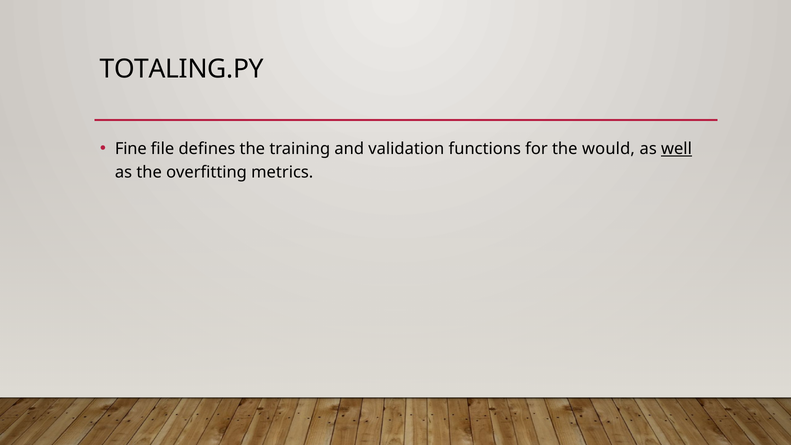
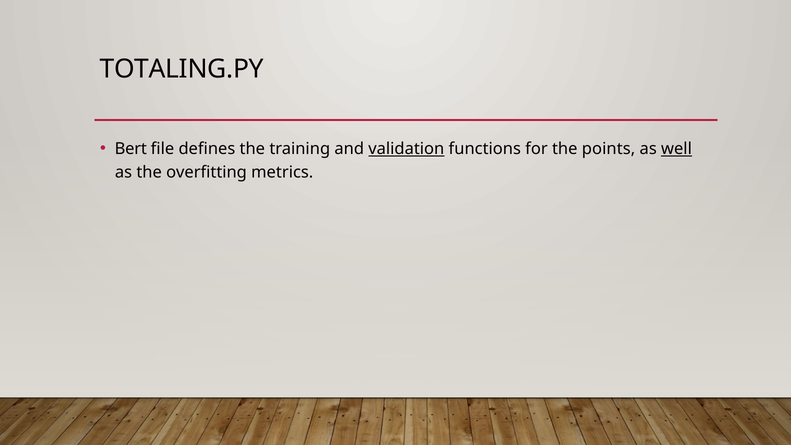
Fine: Fine -> Bert (131, 149)
validation underline: none -> present (406, 149)
would: would -> points (609, 149)
